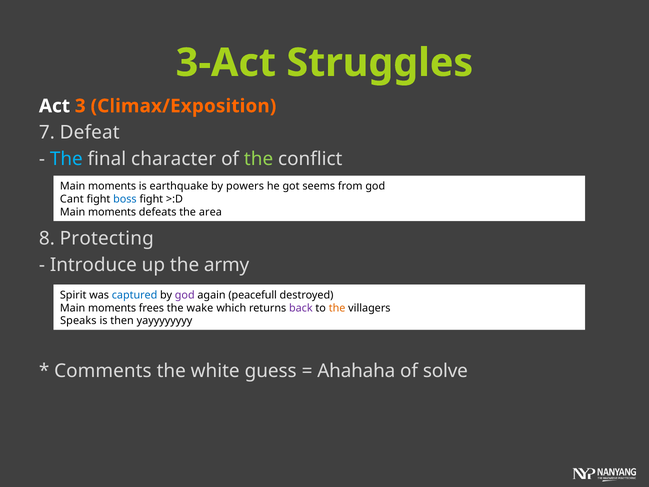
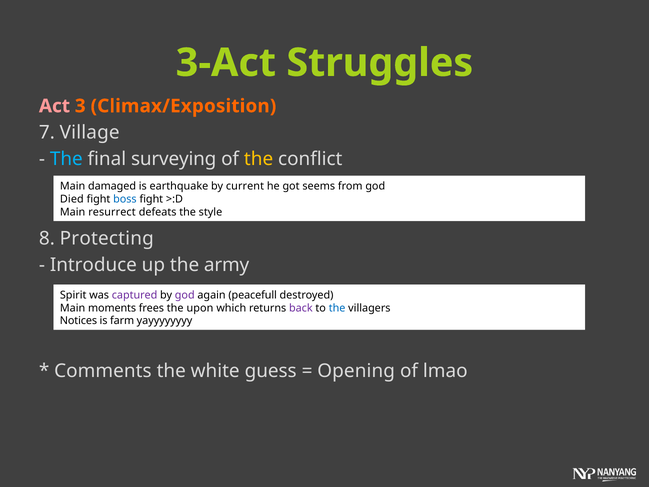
Act colour: white -> pink (54, 106)
Defeat: Defeat -> Village (90, 132)
character: character -> surveying (174, 159)
the colour: light green -> yellow (259, 159)
moments: moments -> damaged (112, 186)
powers: powers -> current (245, 186)
Cant: Cant -> Died (72, 199)
moments: moments -> resurrect (112, 212)
area: area -> style (210, 212)
captured colour: blue -> purple (135, 295)
wake: wake -> upon (200, 308)
the colour: orange -> blue (337, 308)
Speaks: Speaks -> Notices (78, 321)
then: then -> farm (122, 321)
Ahahaha: Ahahaha -> Opening (356, 371)
solve: solve -> lmao (445, 371)
